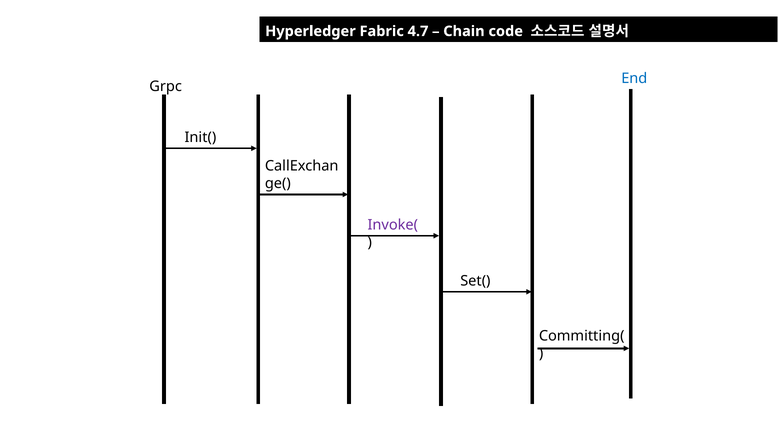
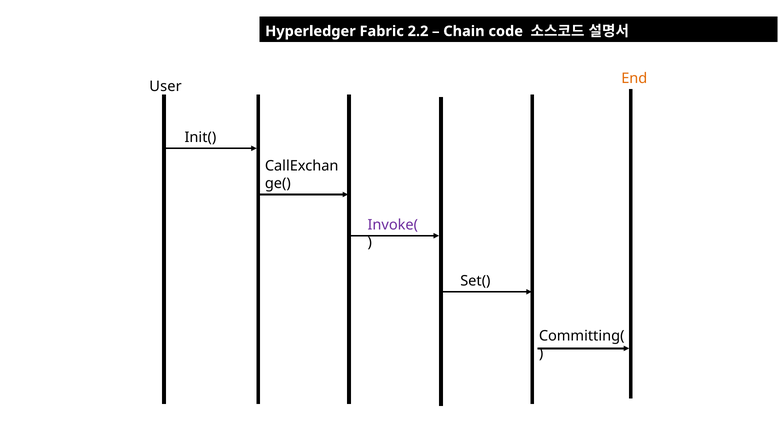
4.7: 4.7 -> 2.2 (418, 31)
End colour: blue -> orange (634, 79)
Grpc: Grpc -> User (166, 86)
